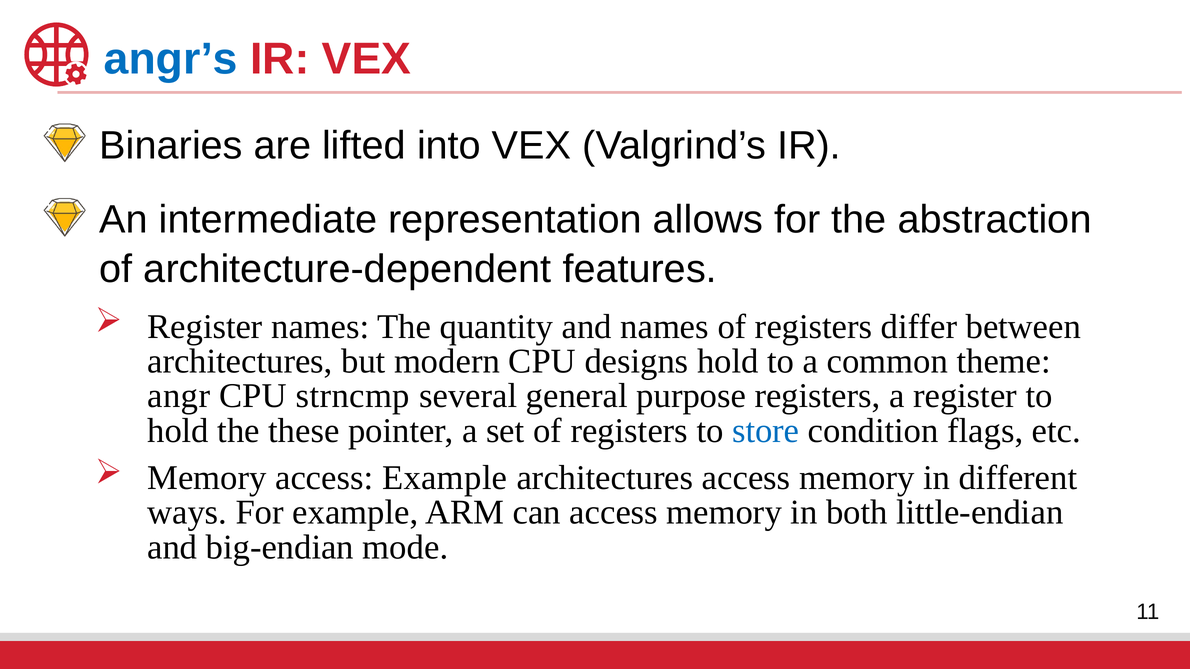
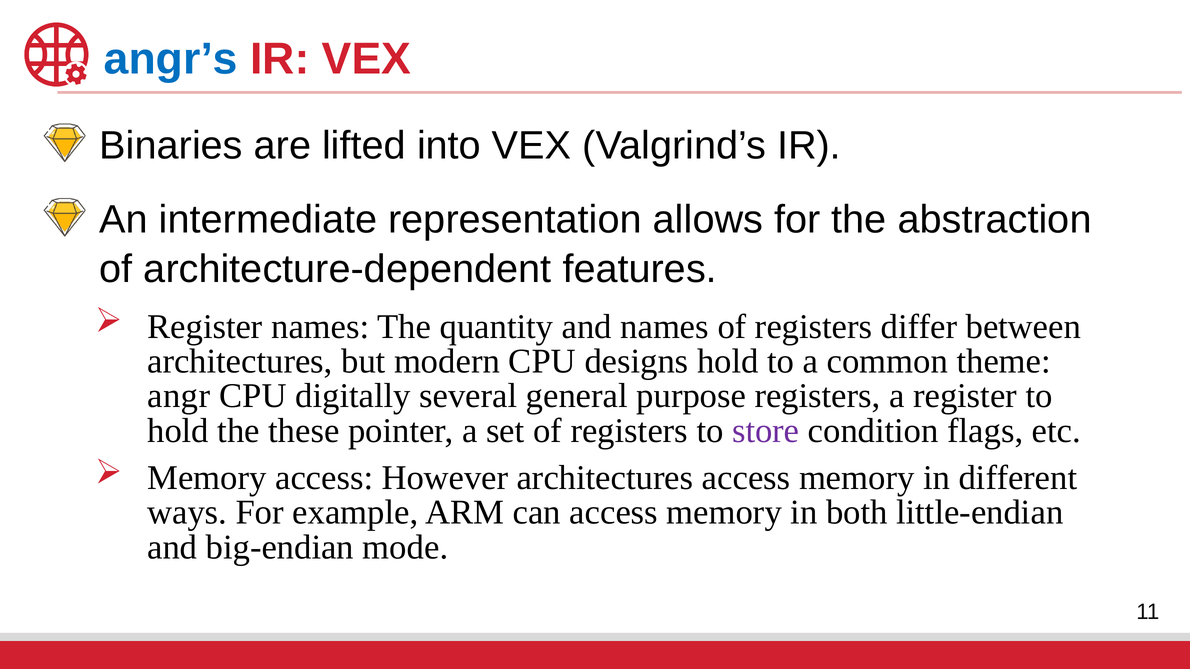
strncmp: strncmp -> digitally (353, 396)
store colour: blue -> purple (766, 431)
access Example: Example -> However (445, 478)
